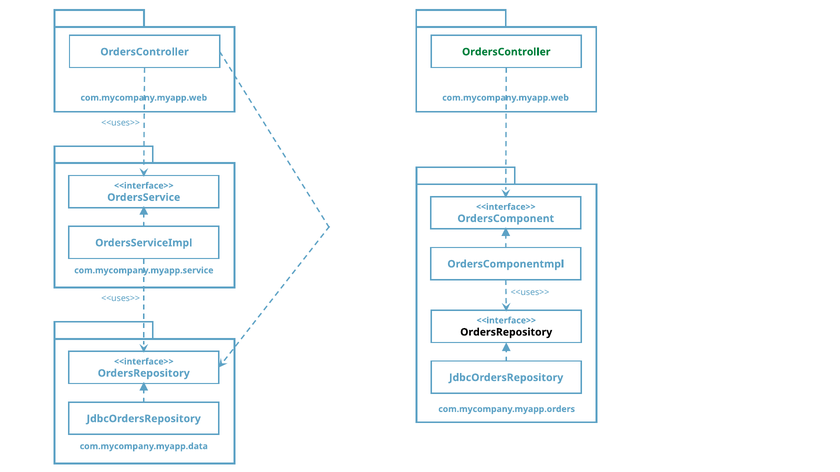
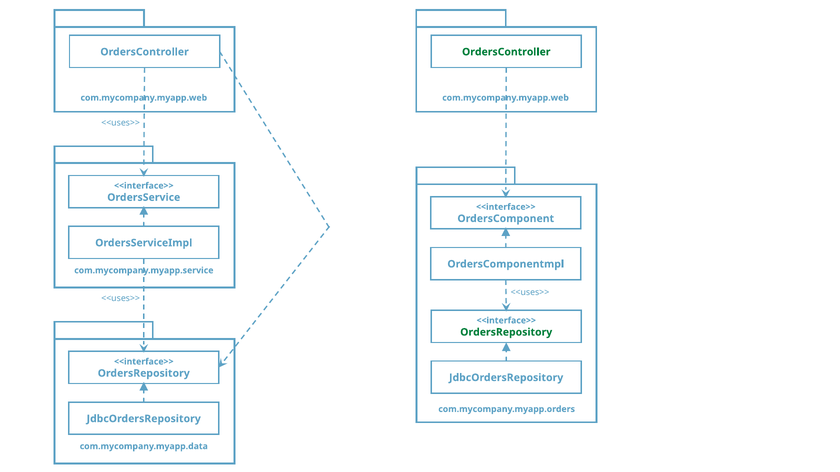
OrdersRepository colour: black -> green (506, 332)
